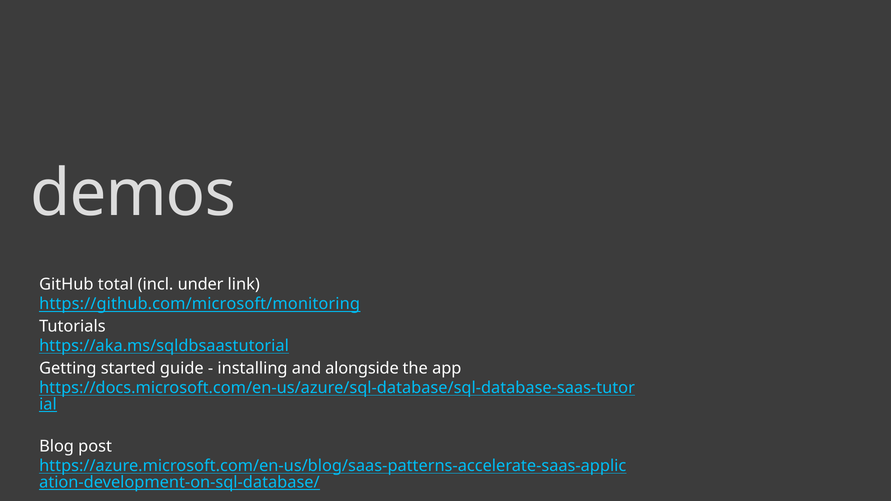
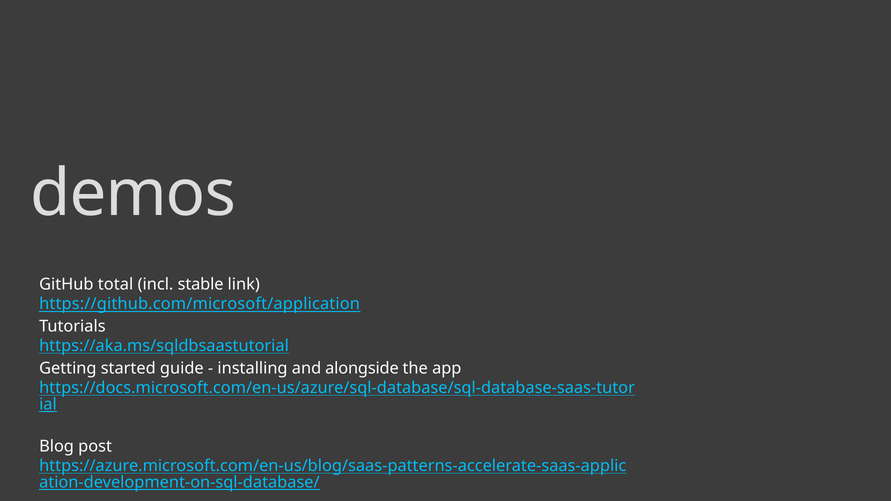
under: under -> stable (201, 284)
https://github.com/microsoft/monitoring: https://github.com/microsoft/monitoring -> https://github.com/microsoft/application (200, 304)
